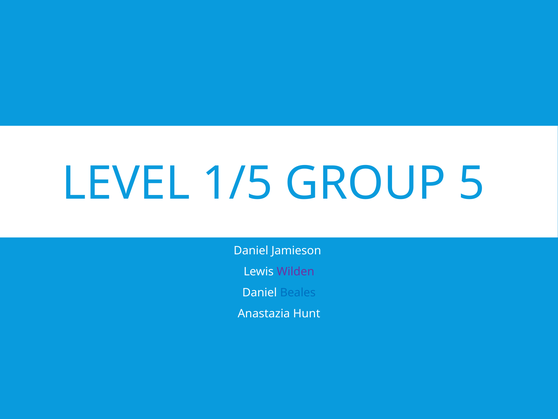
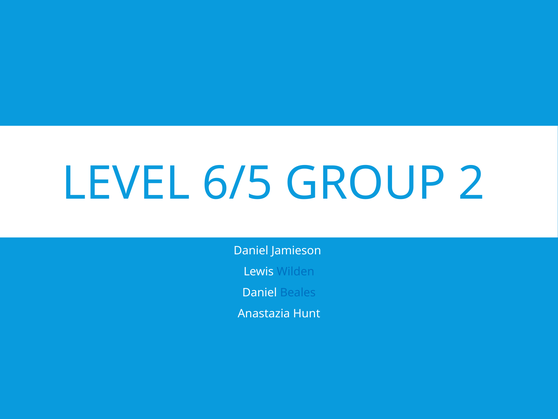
1/5: 1/5 -> 6/5 (237, 183)
5: 5 -> 2 (471, 183)
Wilden colour: purple -> blue (296, 271)
